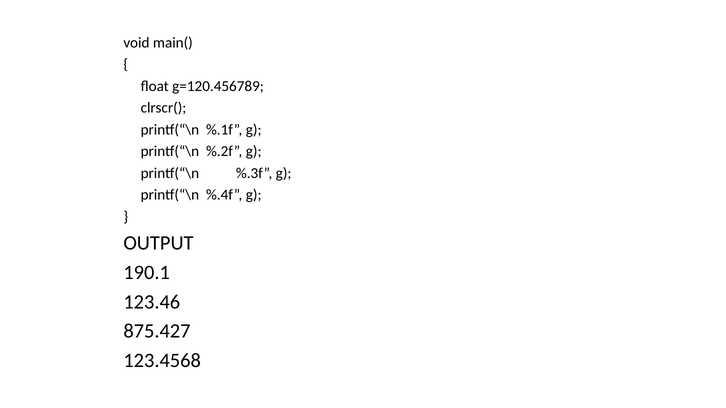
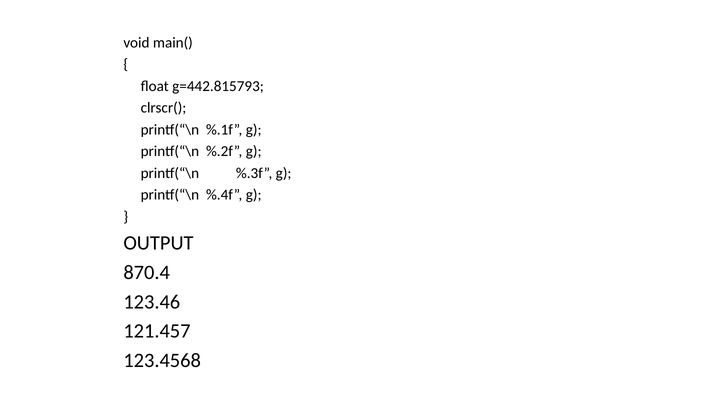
g=120.456789: g=120.456789 -> g=442.815793 (218, 86)
190.1: 190.1 -> 870.4 (147, 273)
875.427: 875.427 -> 121.457 (157, 332)
